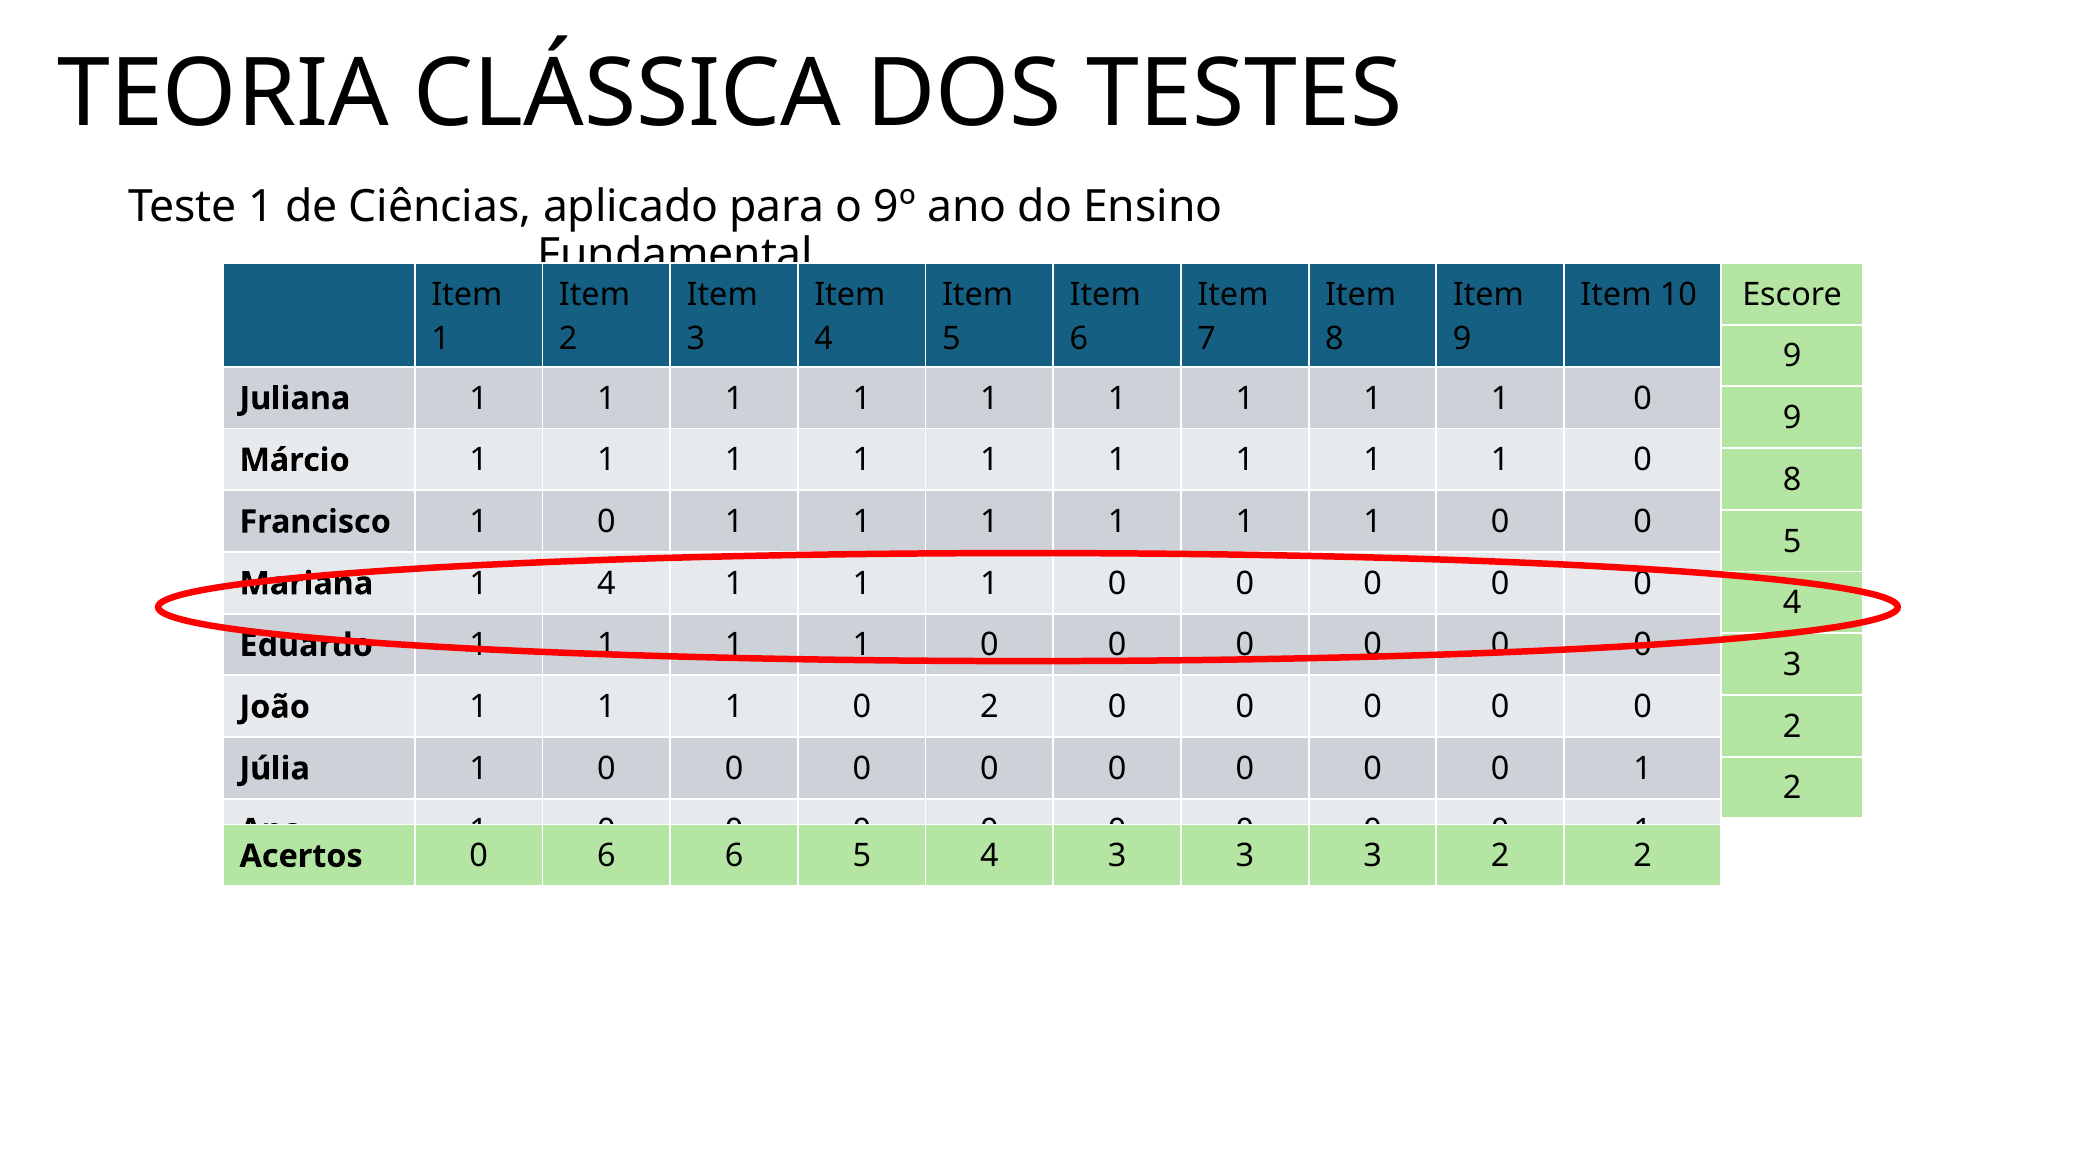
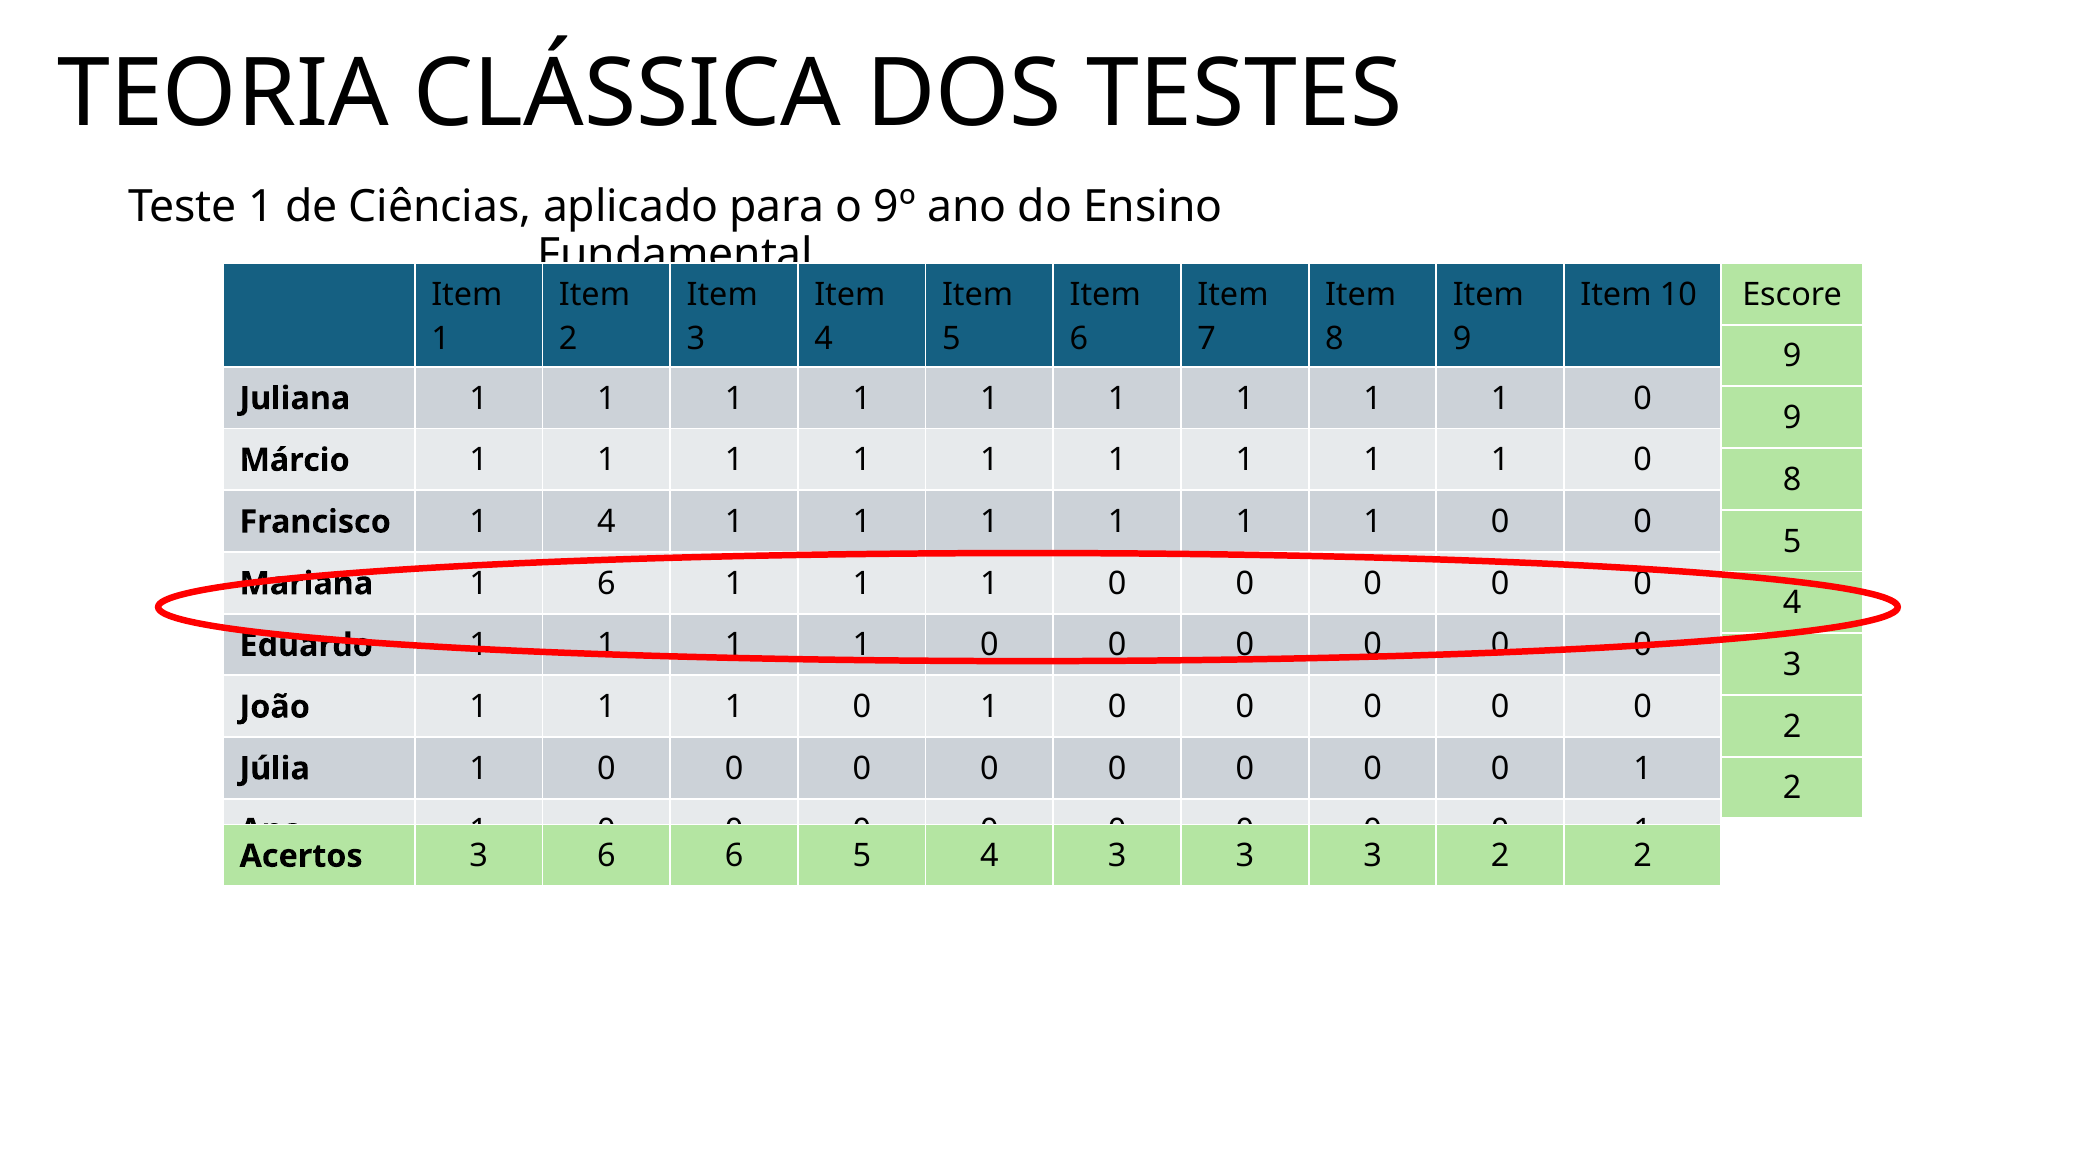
Francisco 1 0: 0 -> 4 (606, 522)
1 4: 4 -> 6 (606, 584)
1 0 2: 2 -> 1 (989, 707)
Acertos 0: 0 -> 3 (479, 856)
